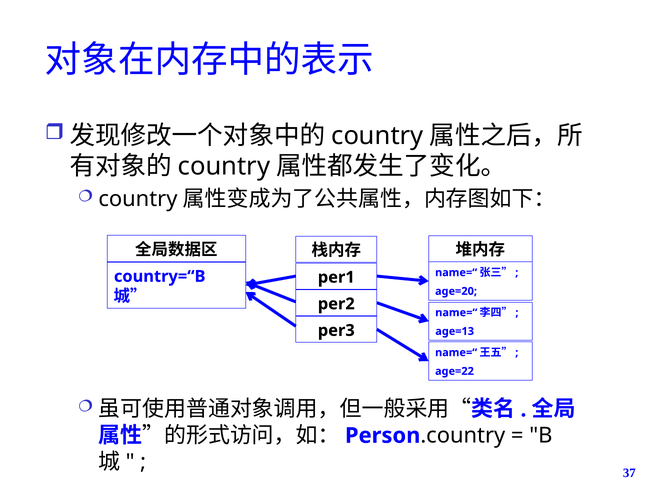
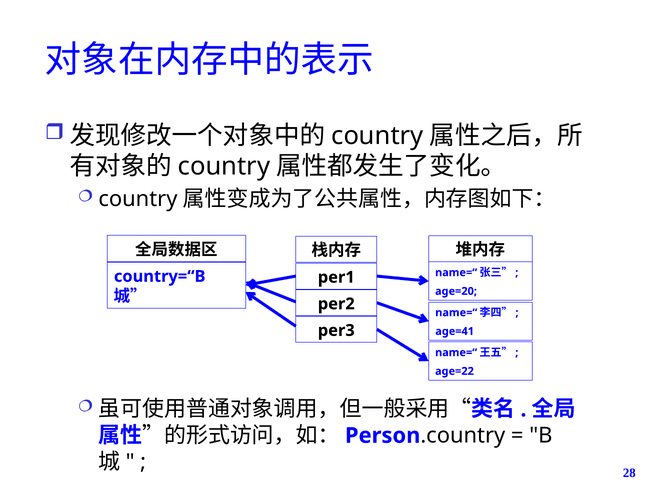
age=13: age=13 -> age=41 (455, 331)
37: 37 -> 28 (629, 472)
